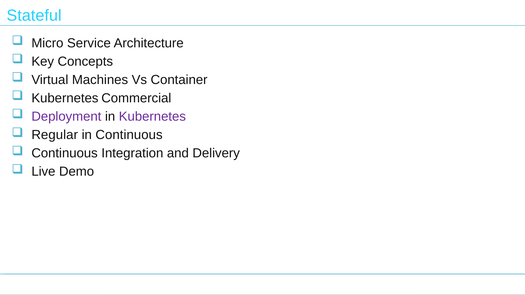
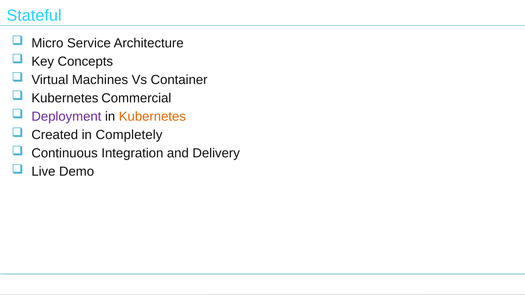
Kubernetes colour: purple -> orange (152, 117)
Regular: Regular -> Created (55, 135)
in Continuous: Continuous -> Completely (129, 135)
